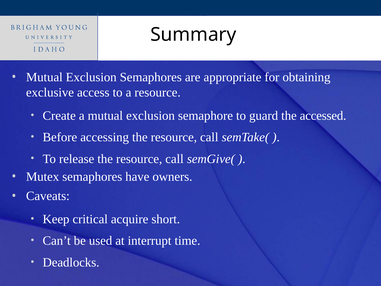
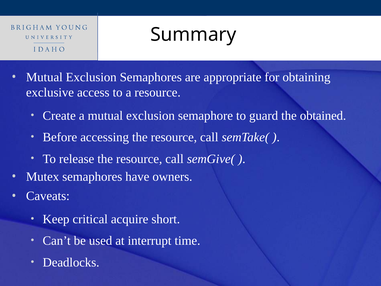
accessed: accessed -> obtained (323, 116)
